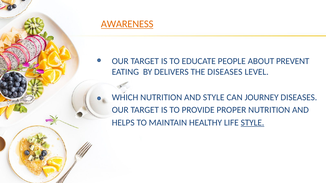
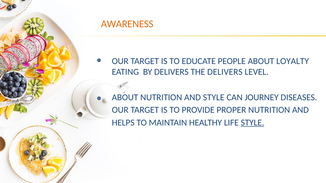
AWARENESS underline: present -> none (127, 24)
PREVENT: PREVENT -> LOYALTY (293, 61)
THE DISEASES: DISEASES -> DELIVERS (225, 72)
WHICH: WHICH -> ABOUT (125, 98)
